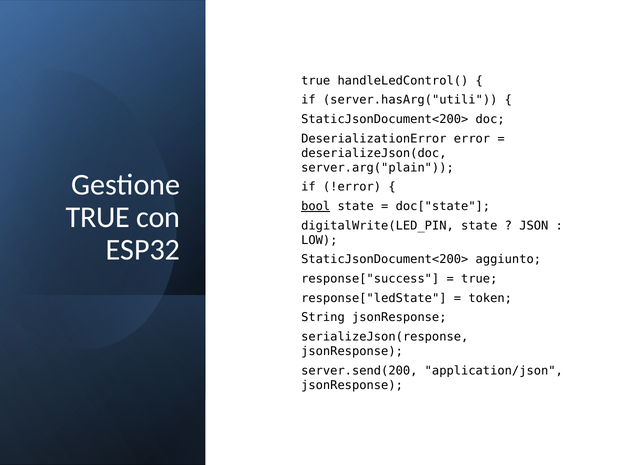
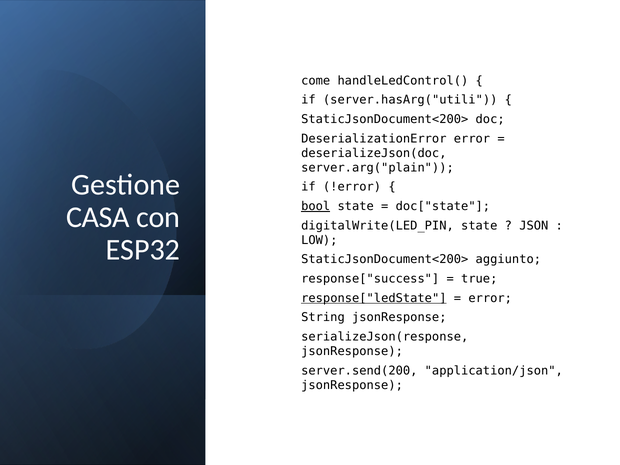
true: true -> come (316, 81)
TRUE: TRUE -> CASA (98, 217)
response["ledState underline: none -> present (374, 298)
token: token -> error (490, 298)
